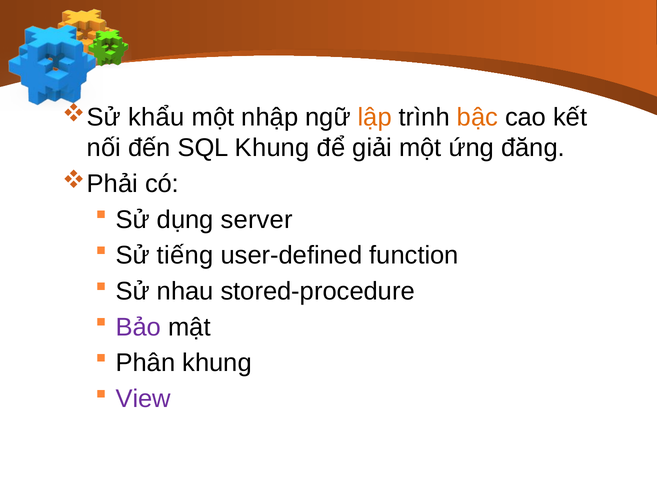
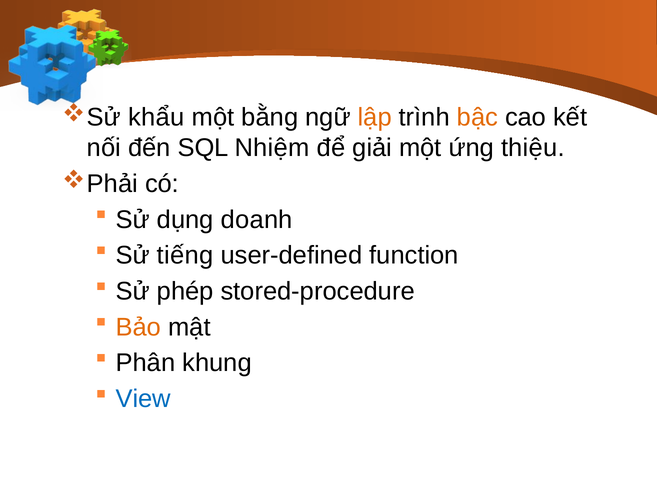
nhập: nhập -> bằng (270, 117)
SQL Khung: Khung -> Nhiệm (272, 148)
đăng: đăng -> thiệu (533, 148)
server: server -> doanh (257, 220)
nhau: nhau -> phép (185, 291)
Bảo colour: purple -> orange (138, 327)
View colour: purple -> blue (143, 399)
